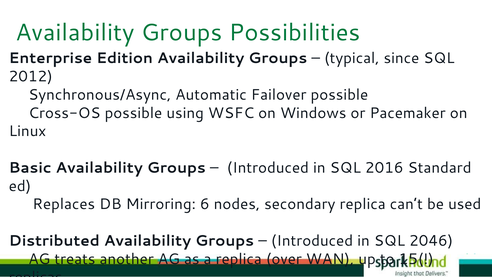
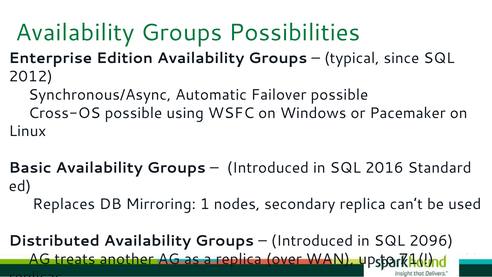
6: 6 -> 1 (205, 204)
2046: 2046 -> 2096 (431, 241)
15(: 15( -> 71( (416, 259)
